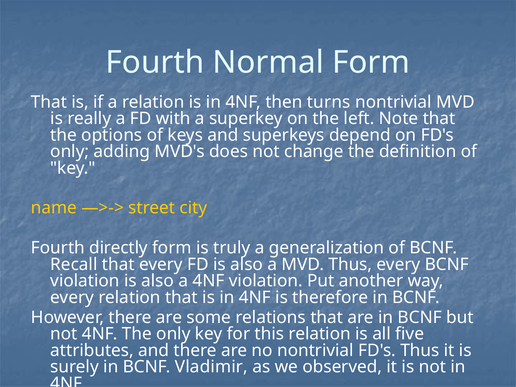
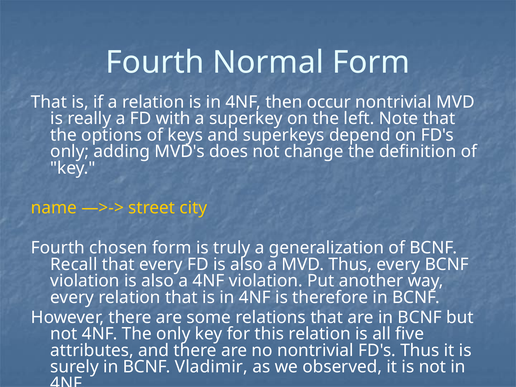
turns: turns -> occur (329, 102)
directly: directly -> chosen (118, 248)
